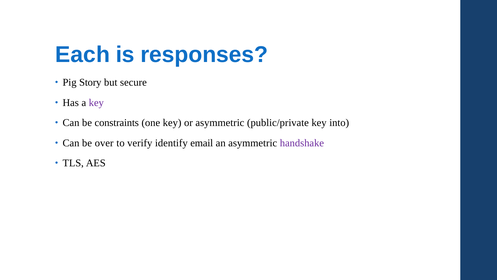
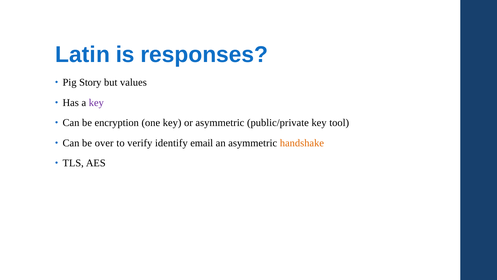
Each: Each -> Latin (83, 55)
secure: secure -> values (133, 82)
constraints: constraints -> encryption (117, 123)
into: into -> tool (339, 123)
handshake colour: purple -> orange (302, 143)
